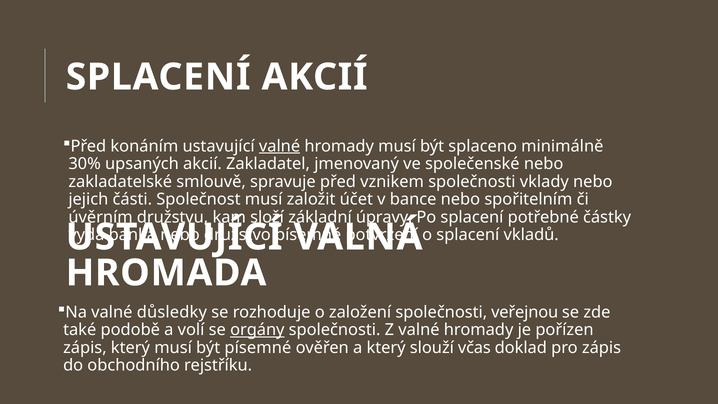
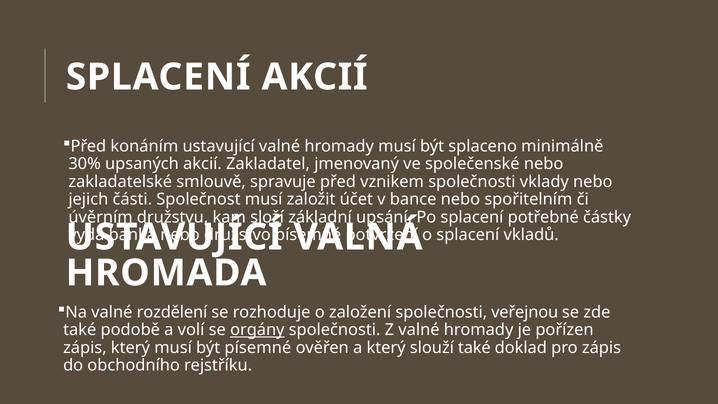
valné underline: present -> none (280, 146)
úpravy: úpravy -> upsání (384, 217)
důsledky: důsledky -> rozdělení (172, 312)
slouží včas: včas -> také (474, 348)
